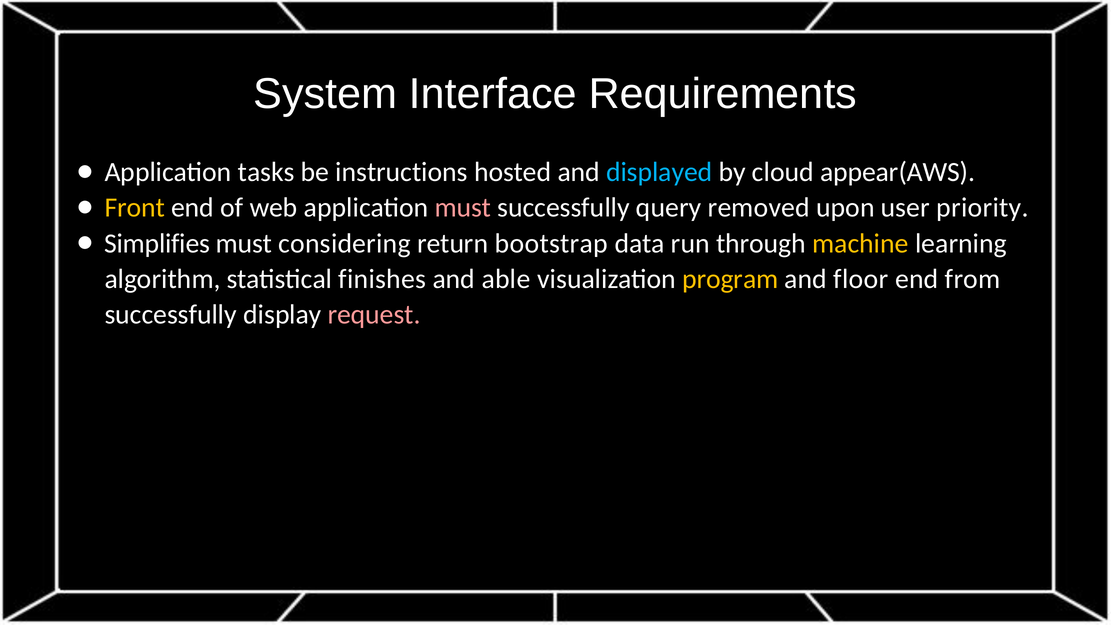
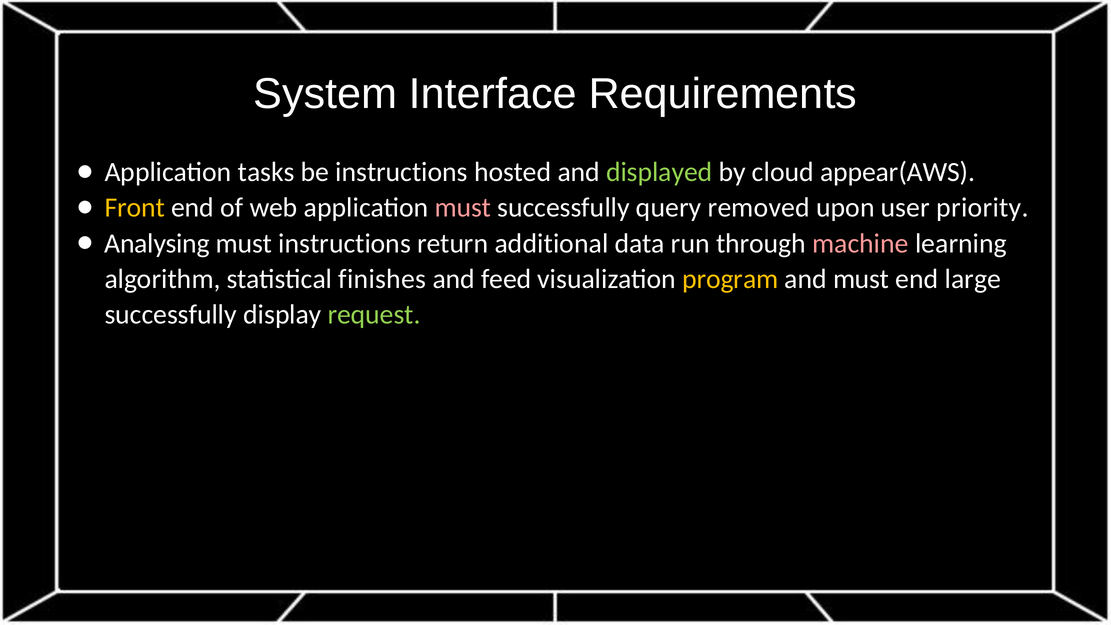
displayed colour: light blue -> light green (659, 172)
Simplifies: Simplifies -> Analysing (157, 243)
must considering: considering -> instructions (345, 243)
bootstrap: bootstrap -> additional (552, 243)
machine colour: yellow -> pink (860, 243)
able: able -> feed (506, 279)
and floor: floor -> must (861, 279)
from: from -> large (973, 279)
request colour: pink -> light green (374, 315)
